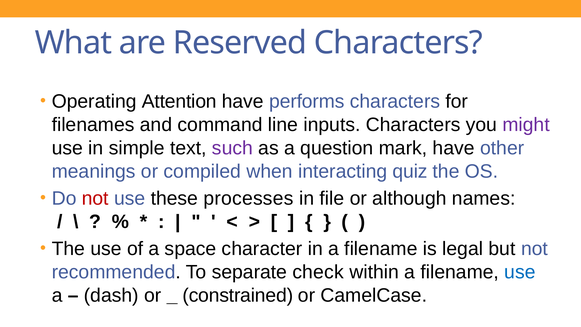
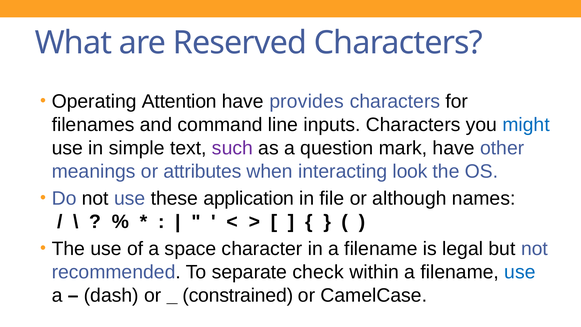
performs: performs -> provides (307, 102)
might colour: purple -> blue (526, 125)
compiled: compiled -> attributes (202, 171)
quiz: quiz -> look (410, 171)
not colour: red -> black (95, 198)
processes: processes -> application (249, 198)
